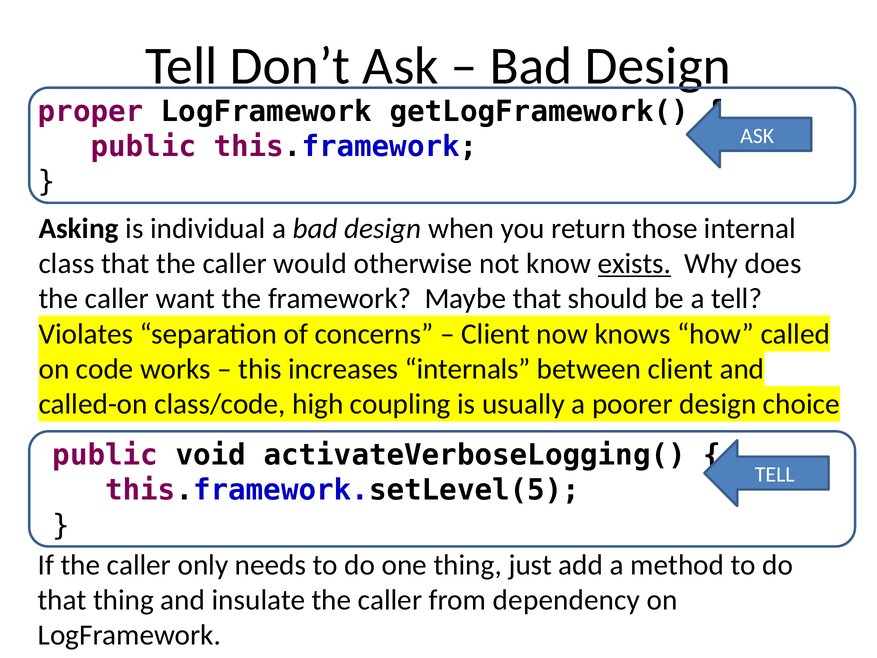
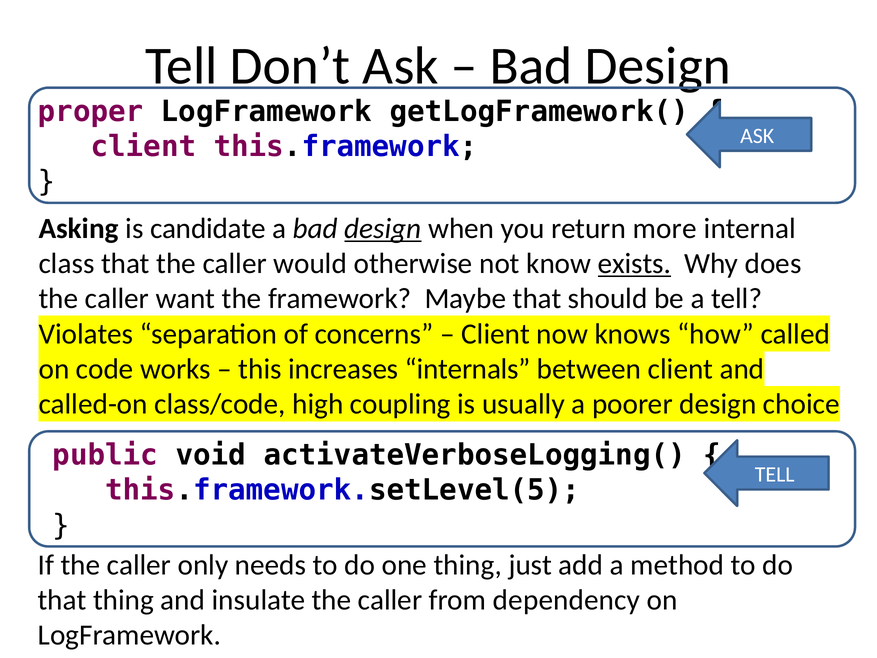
public: public -> client (143, 147)
individual: individual -> candidate (208, 229)
design underline: none -> present (383, 229)
those: those -> more (665, 229)
